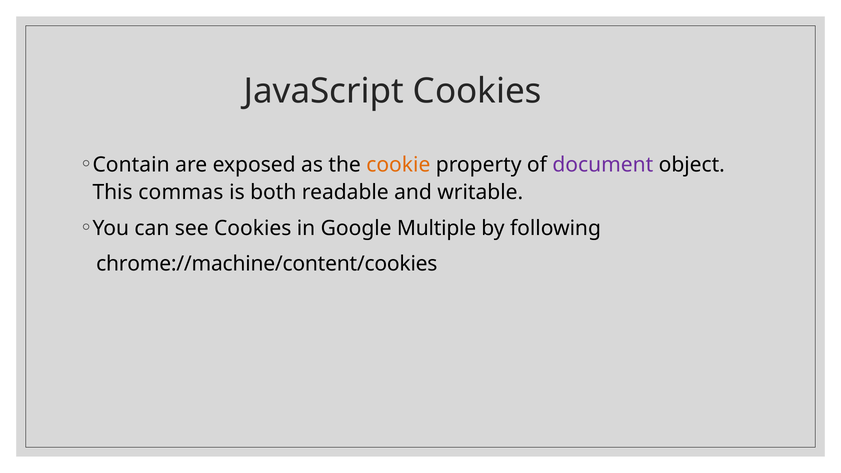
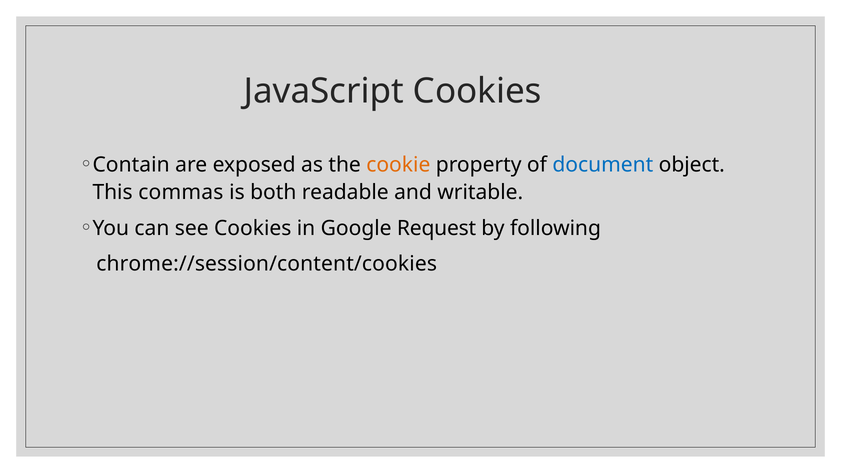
document colour: purple -> blue (603, 165)
Multiple: Multiple -> Request (437, 228)
chrome://machine/content/cookies: chrome://machine/content/cookies -> chrome://session/content/cookies (267, 264)
